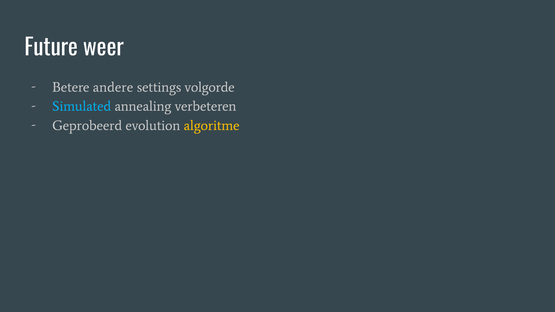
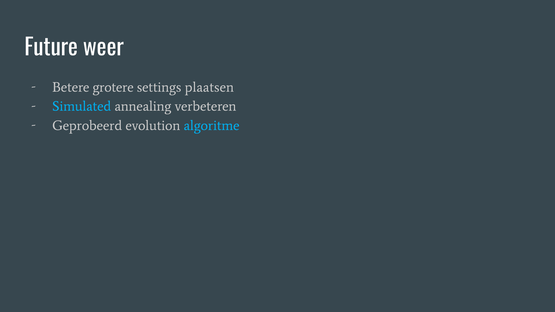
andere: andere -> grotere (113, 87)
volgorde: volgorde -> plaatsen (209, 87)
algoritme colour: yellow -> light blue (212, 126)
